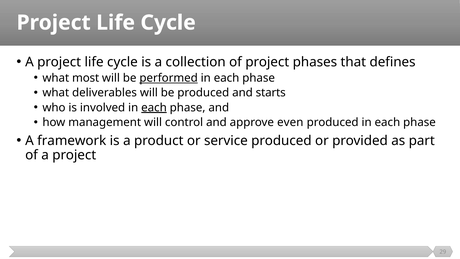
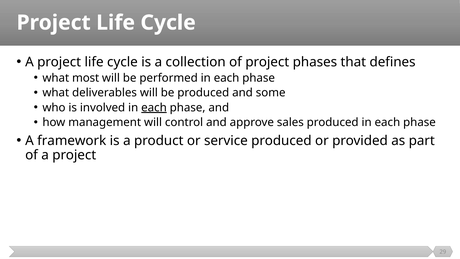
performed underline: present -> none (169, 78)
starts: starts -> some (271, 93)
even: even -> sales (290, 122)
